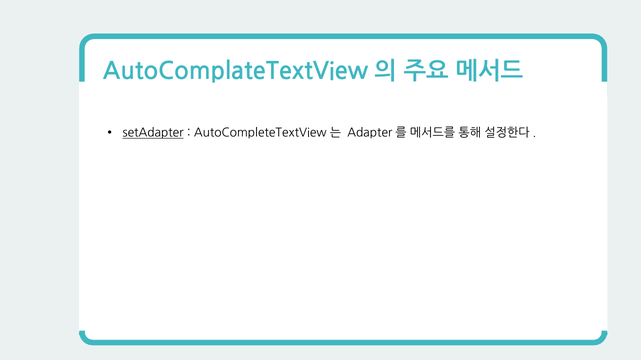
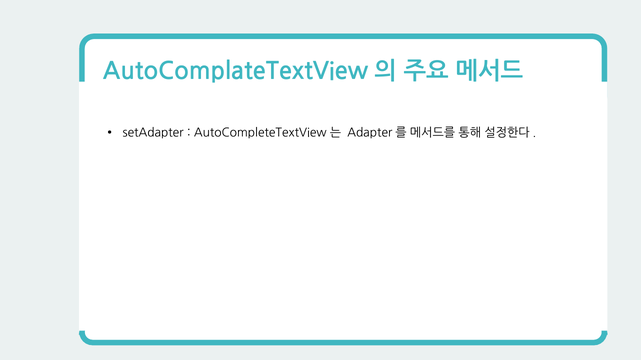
setAdapter underline: present -> none (153, 133)
